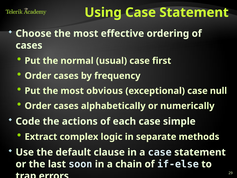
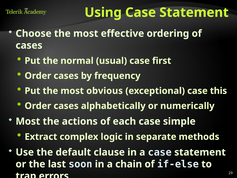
null: null -> this (218, 91)
Code: Code -> Most (28, 121)
